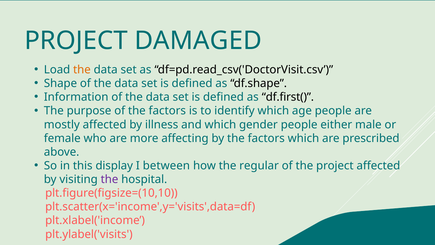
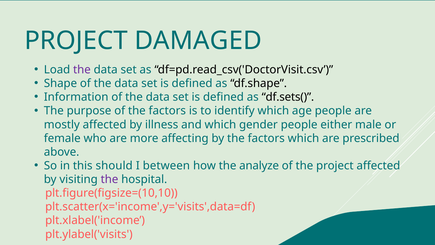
the colour: orange -> purple (82, 70)
df.first(: df.first( -> df.sets( (288, 97)
display: display -> should (114, 165)
regular: regular -> analyze (259, 165)
